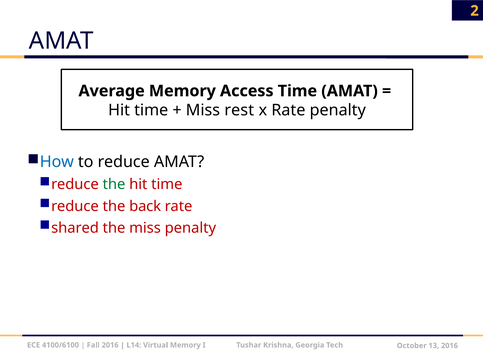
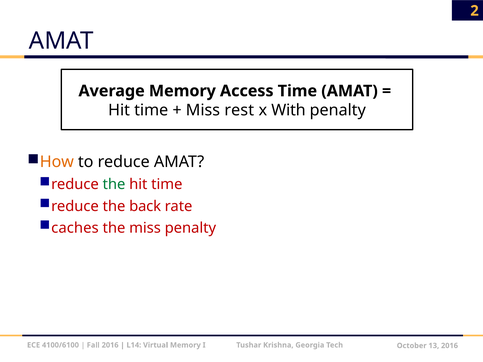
x Rate: Rate -> With (288, 110)
How colour: blue -> orange (57, 162)
shared: shared -> caches (75, 228)
